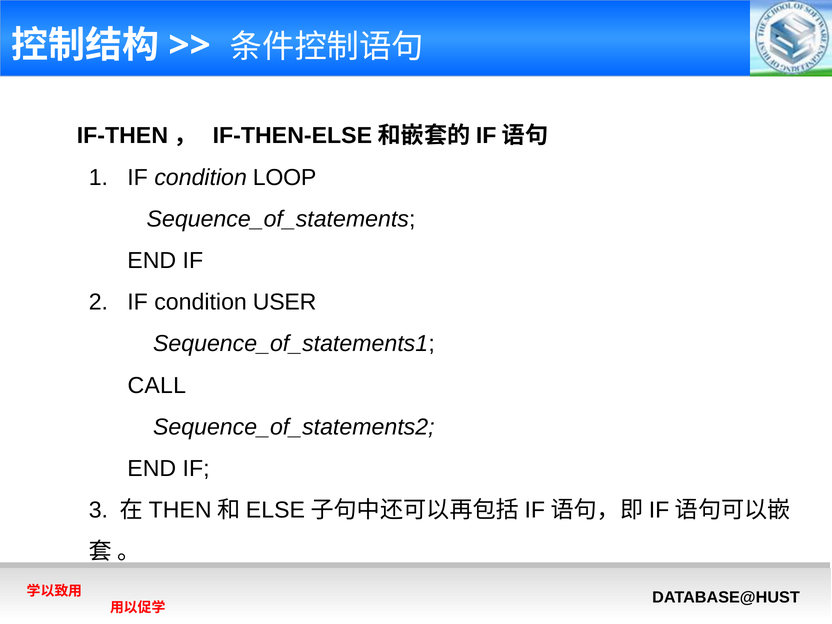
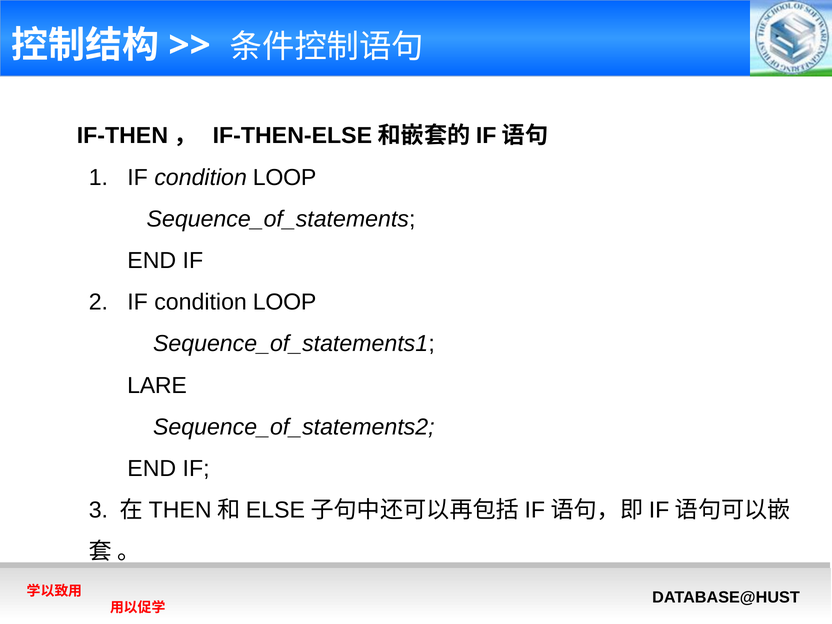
2 IF condition USER: USER -> LOOP (285, 302)
CALL: CALL -> LARE (157, 385)
